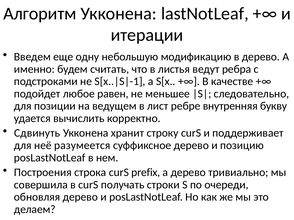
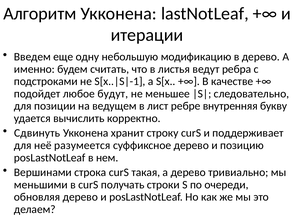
равен: равен -> будут (113, 94)
Построения: Построения -> Вершинами (43, 173)
prefix: prefix -> такая (146, 173)
совершила: совершила -> меньшими (41, 185)
